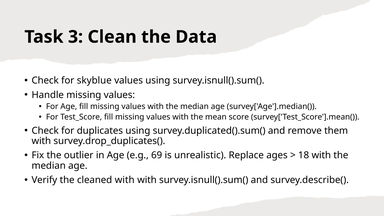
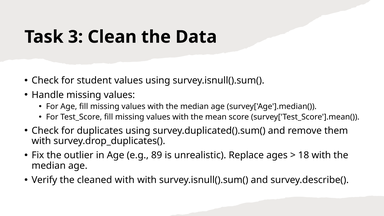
skyblue: skyblue -> student (94, 81)
69: 69 -> 89 (157, 155)
